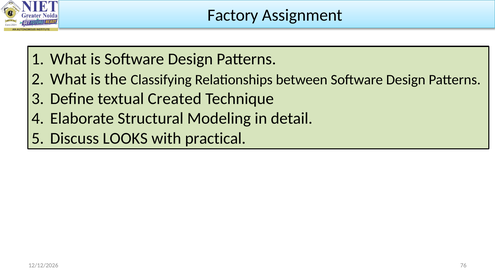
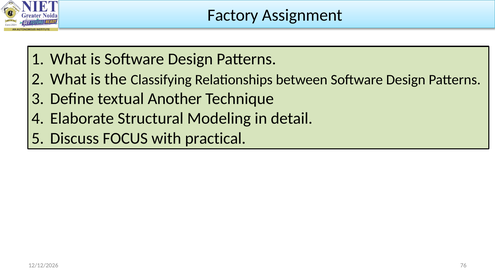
Created: Created -> Another (175, 99)
LOOKS: LOOKS -> FOCUS (125, 139)
